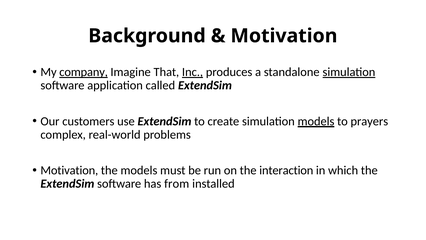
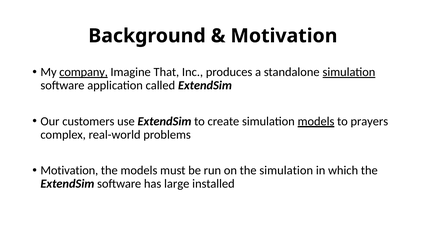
Inc underline: present -> none (193, 72)
the interaction: interaction -> simulation (286, 170)
from: from -> large (177, 184)
